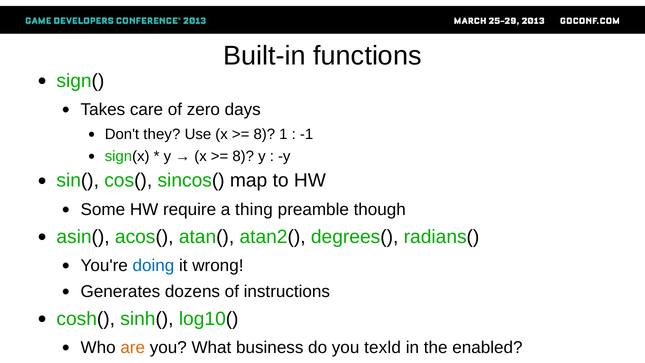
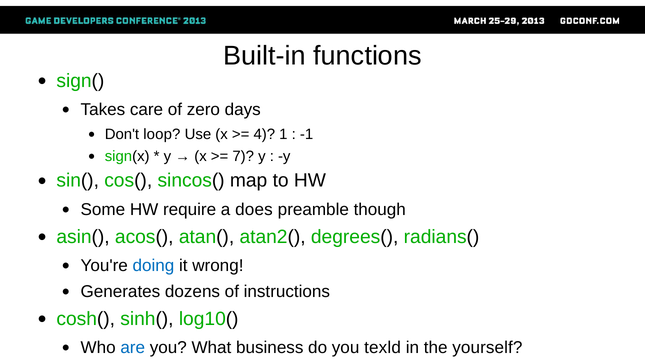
they: they -> loop (162, 134)
8: 8 -> 4 (264, 134)
8: 8 -> 7 (243, 156)
thing: thing -> does (254, 209)
are colour: orange -> blue (133, 347)
enabled: enabled -> yourself (487, 347)
